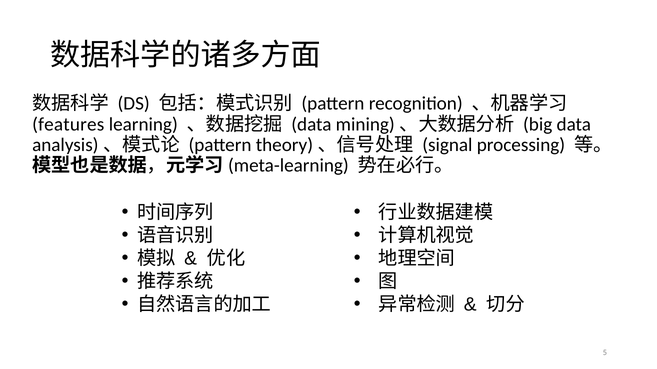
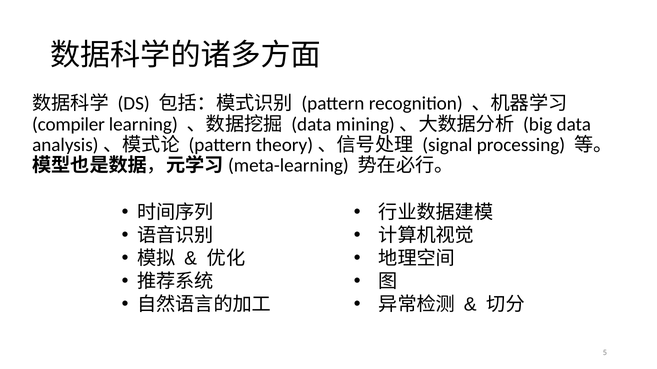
features: features -> compiler (68, 125)
